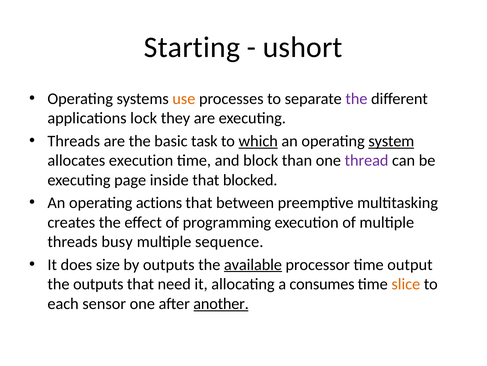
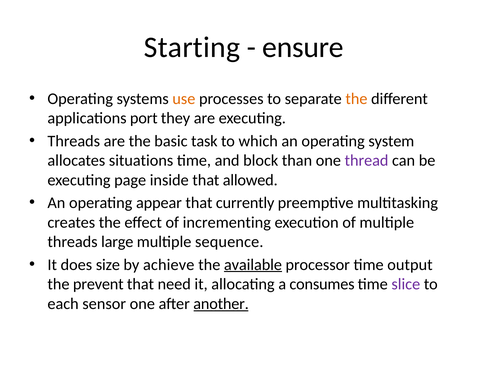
ushort: ushort -> ensure (303, 47)
the colour: purple -> orange (356, 99)
lock: lock -> port (144, 118)
which underline: present -> none (258, 141)
system underline: present -> none (391, 141)
allocates execution: execution -> situations (141, 160)
blocked: blocked -> allowed (250, 180)
actions: actions -> appear (159, 202)
between: between -> currently (245, 202)
programming: programming -> incrementing (227, 222)
busy: busy -> large (117, 241)
by outputs: outputs -> achieve (169, 264)
the outputs: outputs -> prevent (98, 284)
slice colour: orange -> purple (406, 284)
